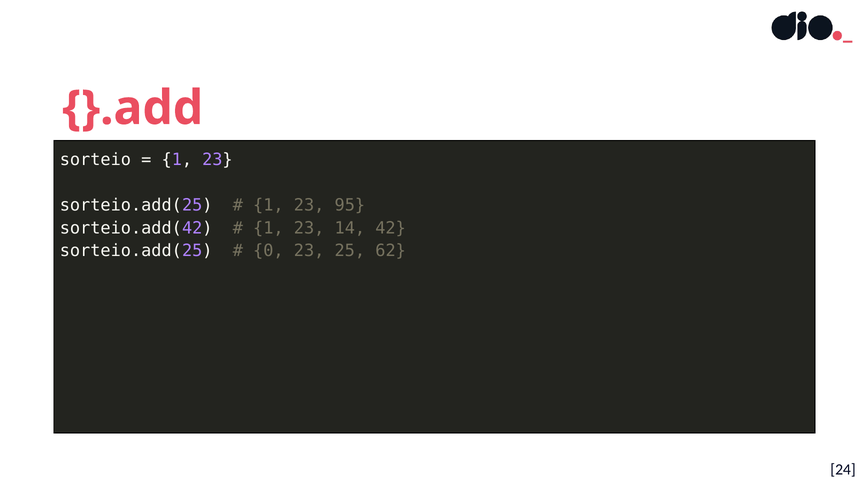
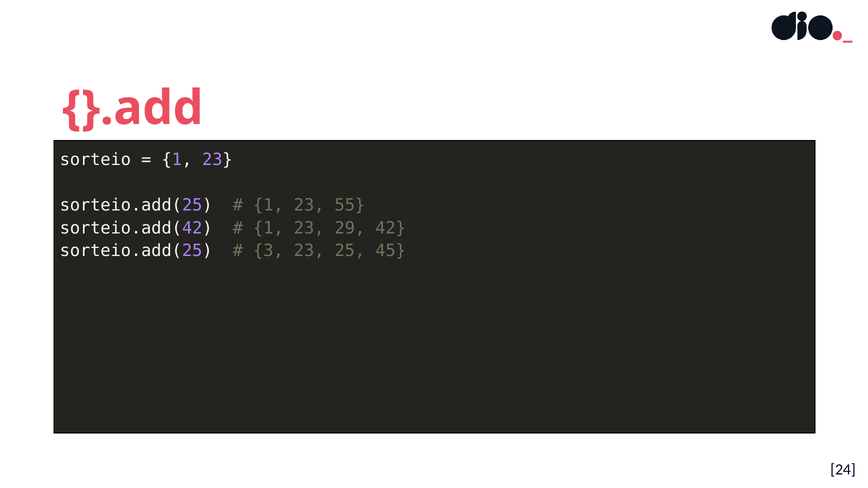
95: 95 -> 55 (350, 205)
14: 14 -> 29 (350, 228)
0: 0 -> 3 (268, 251)
62: 62 -> 45 (391, 251)
